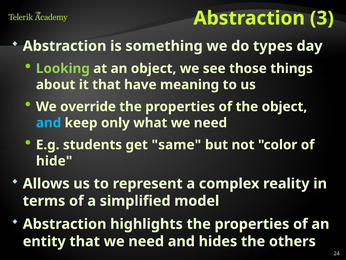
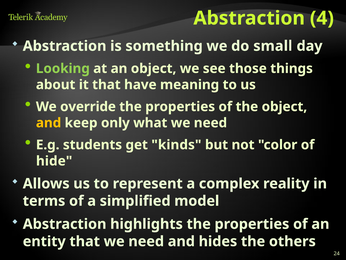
3: 3 -> 4 (322, 18)
types: types -> small (273, 46)
and colour: light blue -> yellow (49, 123)
same: same -> kinds (176, 145)
